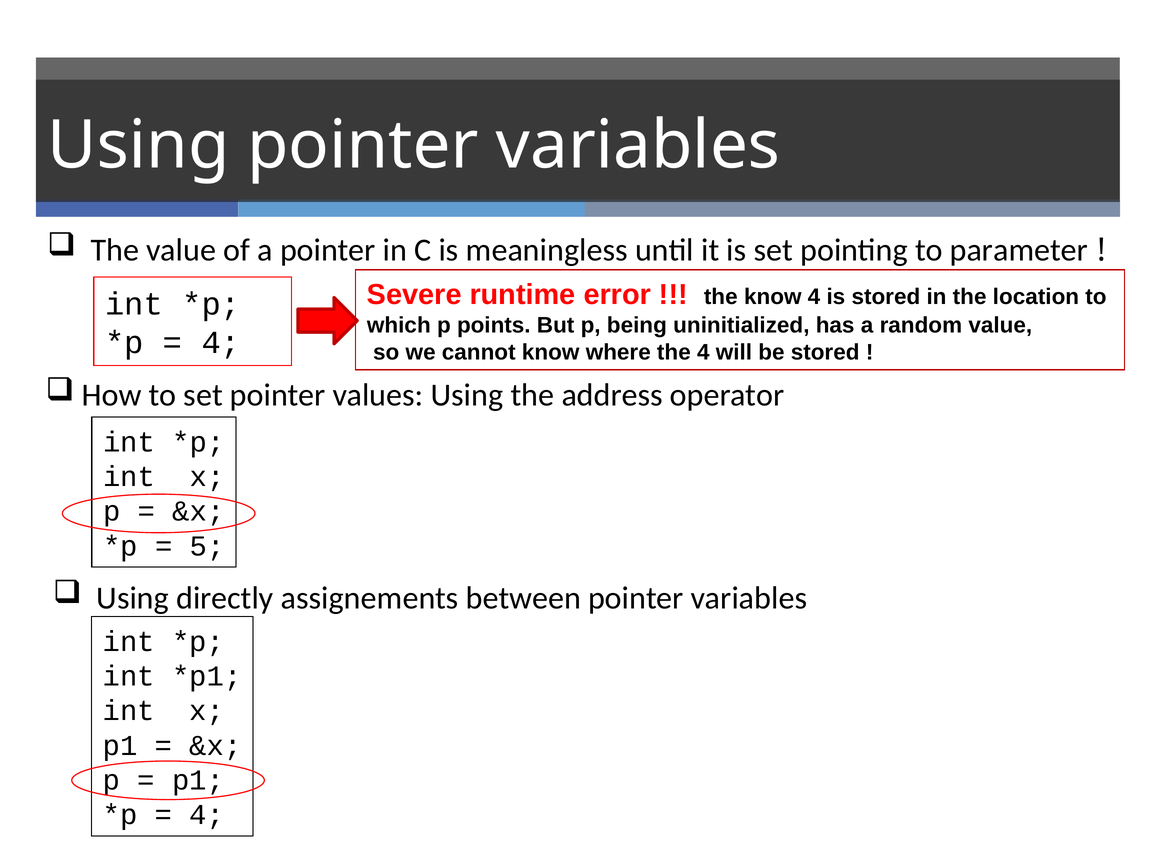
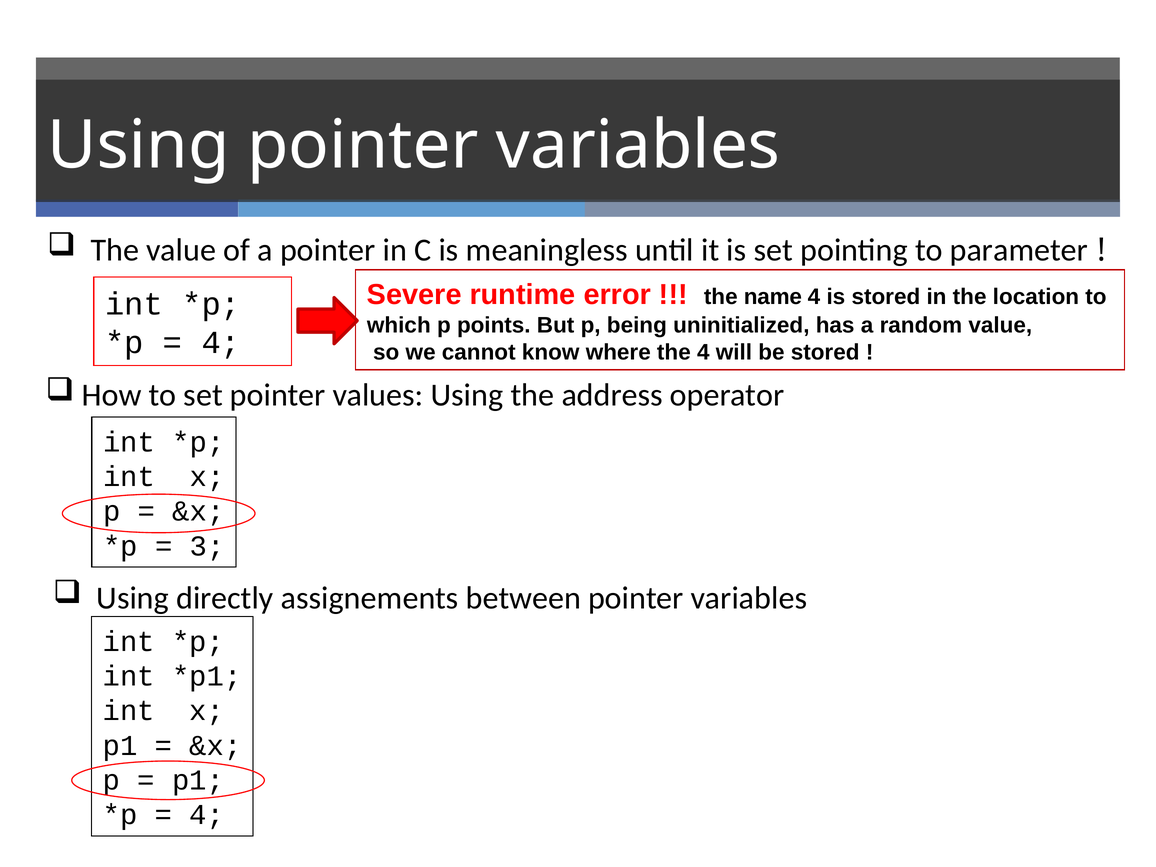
the know: know -> name (773, 297)
5: 5 -> 3 (207, 546)
